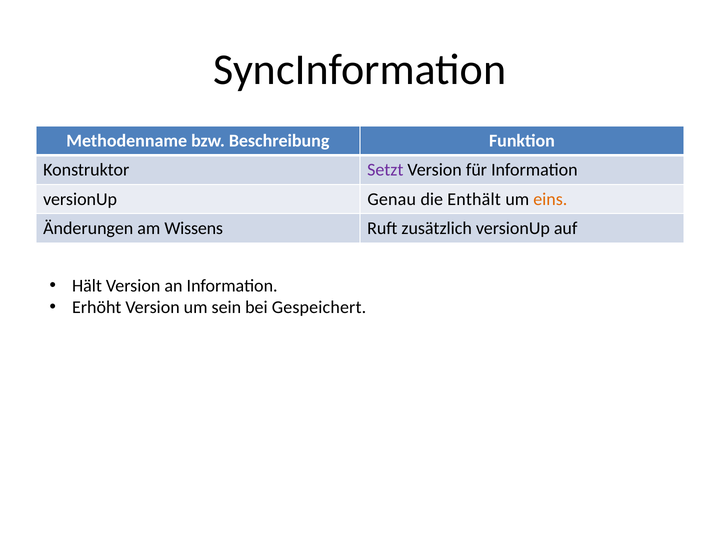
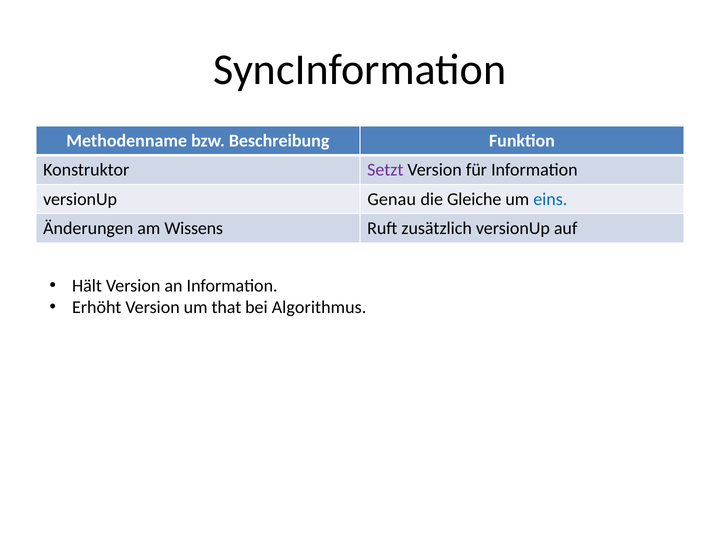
Enthält: Enthält -> Gleiche (474, 199)
eins colour: orange -> blue (550, 199)
sein: sein -> that (226, 307)
Gespeichert: Gespeichert -> Algorithmus (319, 307)
